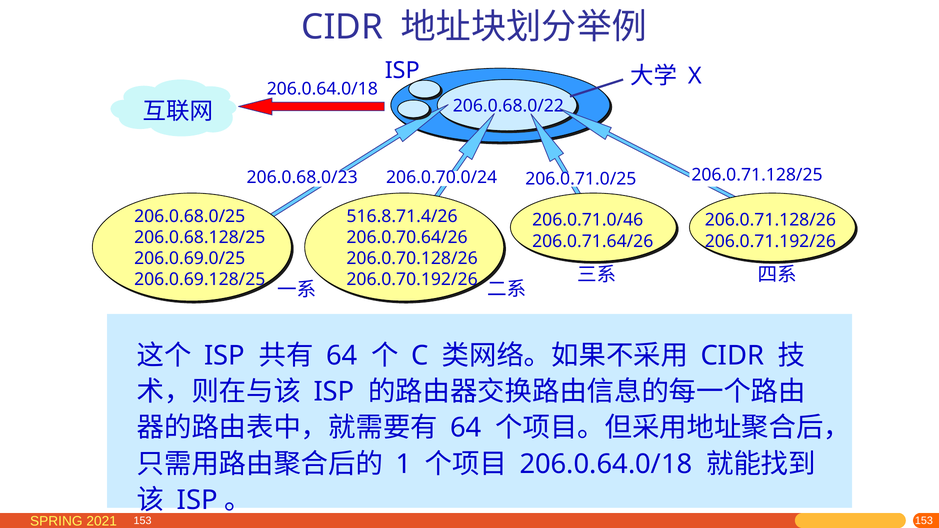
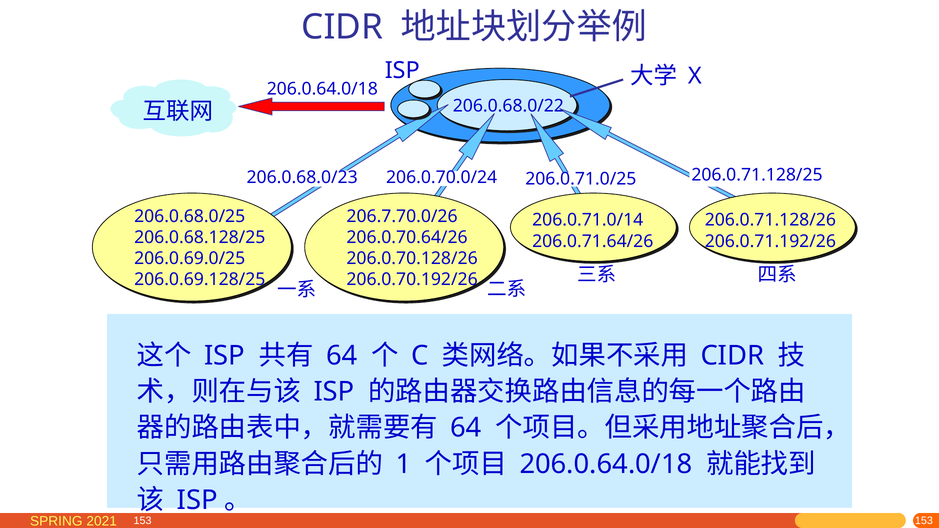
516.8.71.4/26: 516.8.71.4/26 -> 206.7.70.0/26 (402, 216)
206.0.71.0/46: 206.0.71.0/46 -> 206.0.71.0/14 (588, 220)
